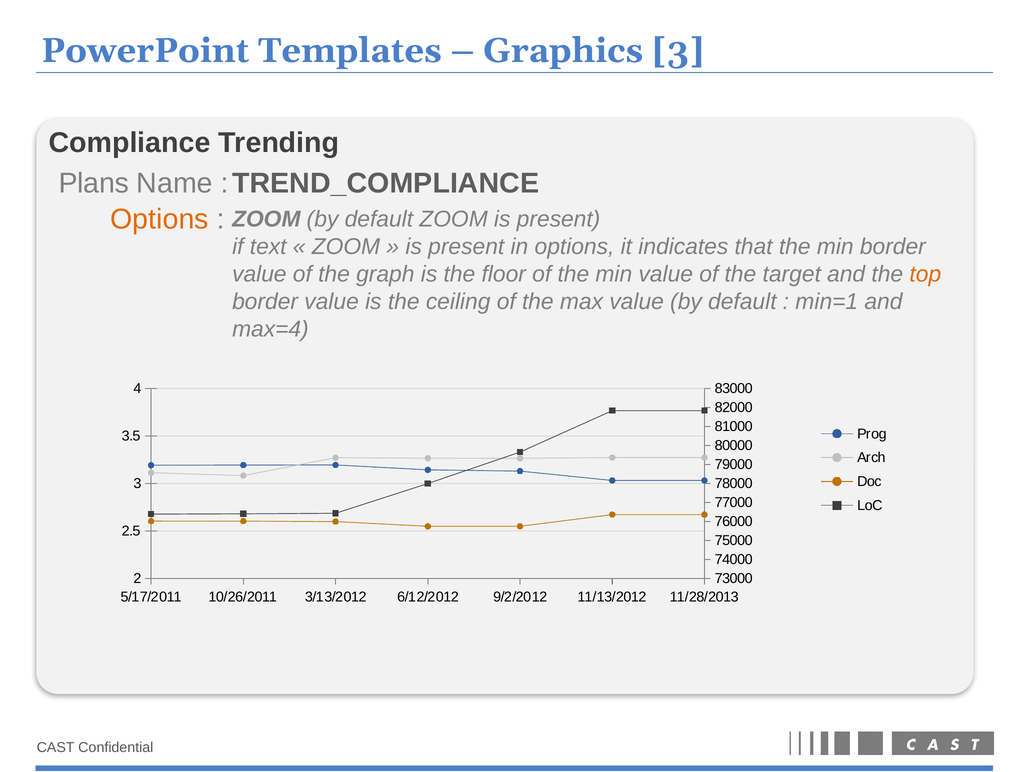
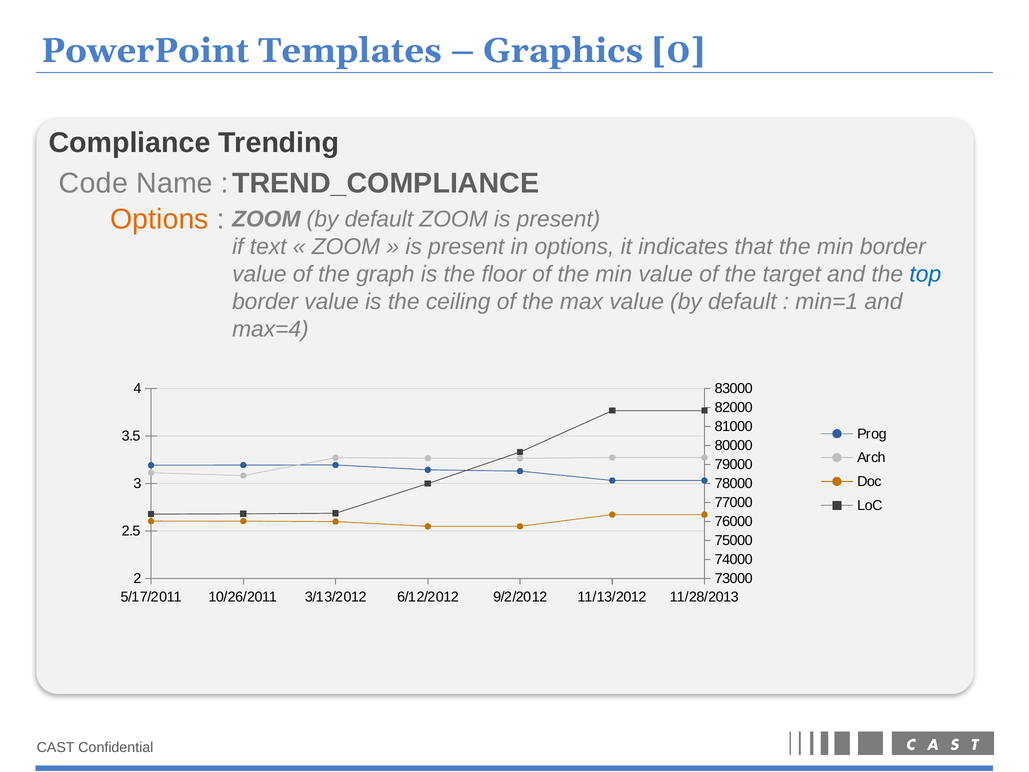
Graphics 3: 3 -> 0 (678, 51)
Plans: Plans -> Code (93, 183)
top colour: orange -> blue (925, 274)
